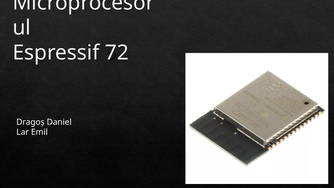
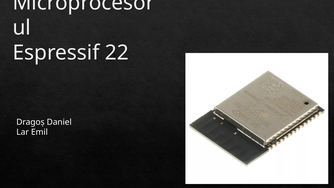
72: 72 -> 22 (117, 53)
